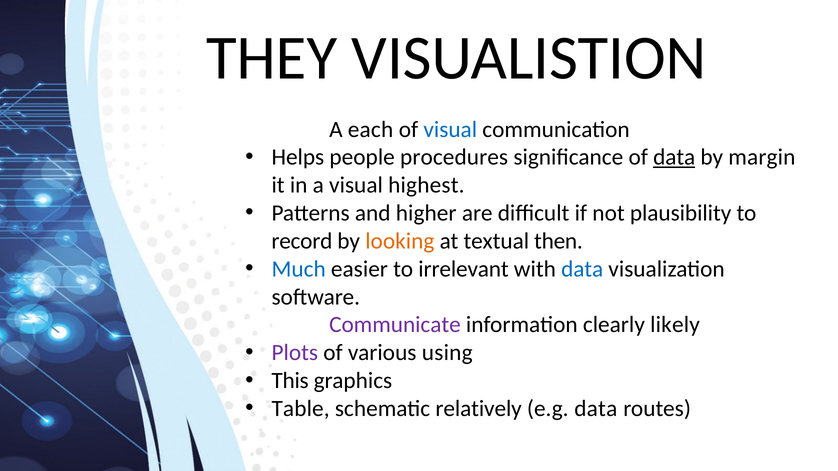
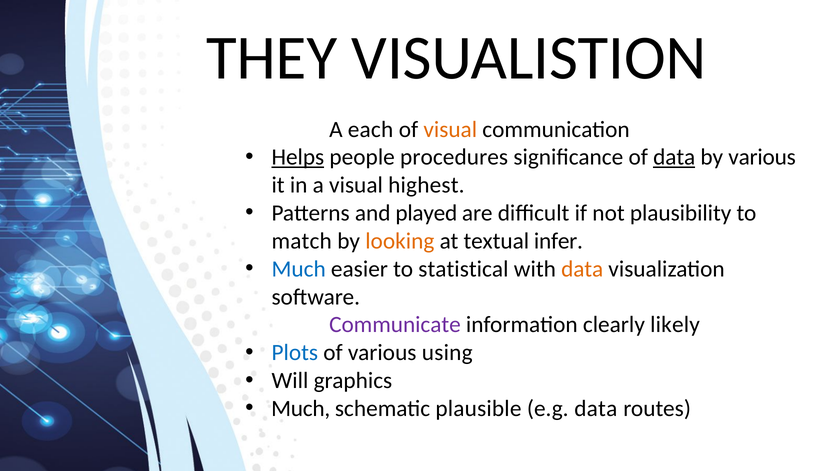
visual colour: blue -> orange (450, 129)
Helps underline: none -> present (298, 157)
by margin: margin -> various (762, 157)
higher: higher -> played (426, 213)
record: record -> match (302, 241)
then: then -> infer (558, 241)
irrelevant: irrelevant -> statistical (463, 269)
data colour: blue -> orange (582, 269)
Plots colour: purple -> blue (295, 353)
This: This -> Will (290, 381)
Table: Table -> Much (301, 409)
relatively: relatively -> plausible (478, 409)
